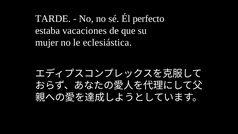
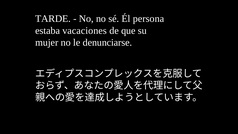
perfecto: perfecto -> persona (148, 19)
eclesiástica: eclesiástica -> denunciarse (107, 42)
